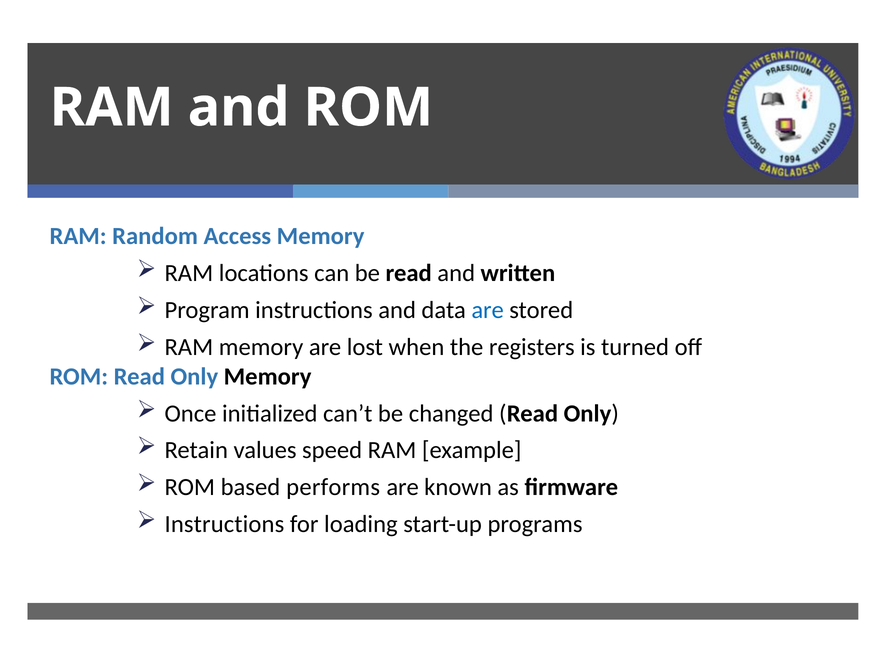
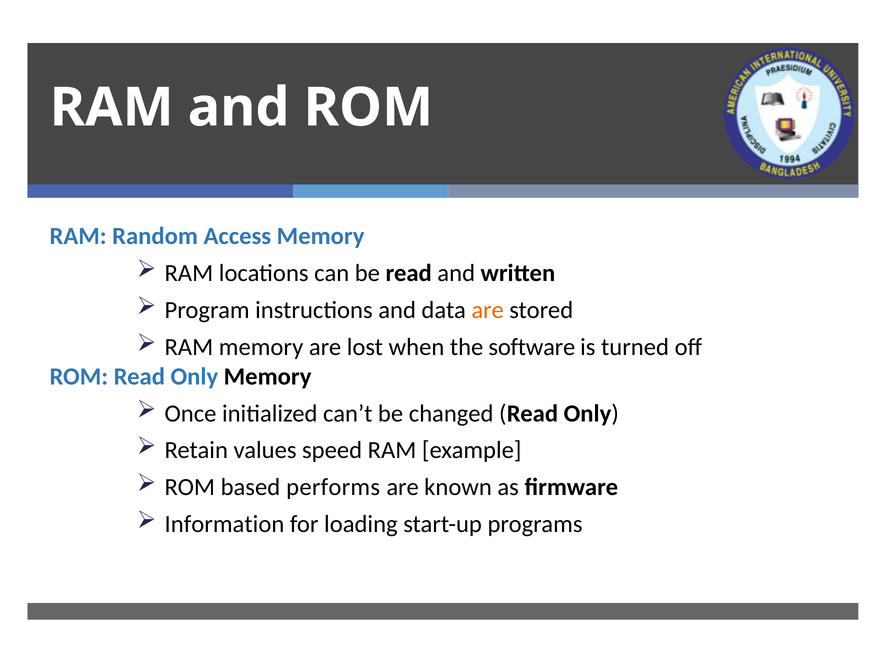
are colour: blue -> orange (488, 310)
registers: registers -> software (532, 347)
Instructions: Instructions -> Information (224, 525)
